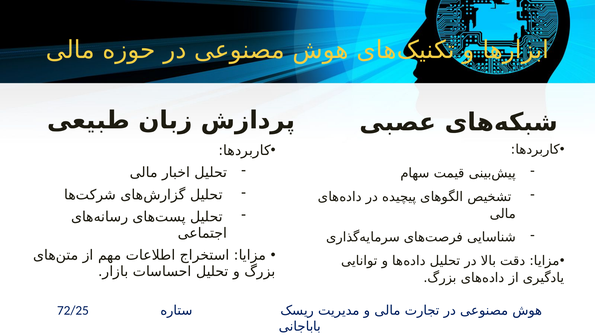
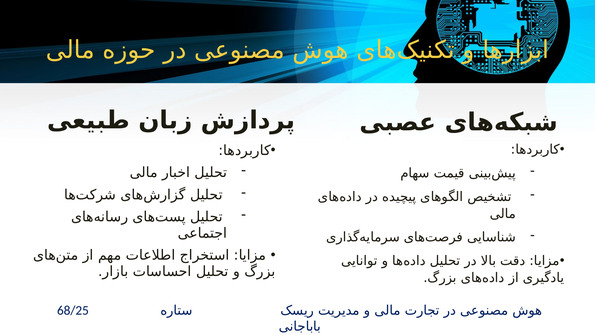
72/25: 72/25 -> 68/25 (73, 310)
